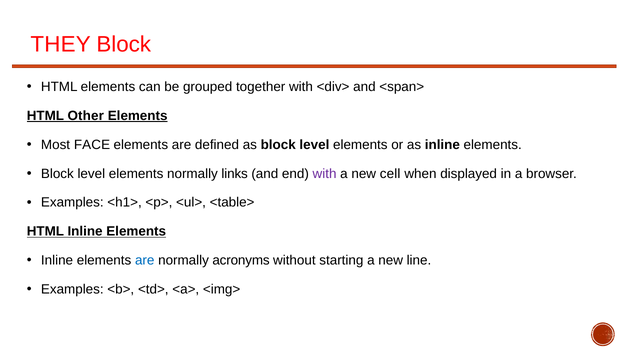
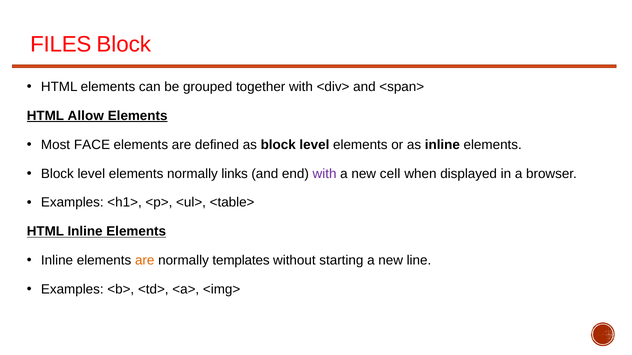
THEY: THEY -> FILES (61, 44)
Other: Other -> Allow (86, 116)
are colour: blue -> orange (145, 261)
acronyms: acronyms -> templates (241, 261)
